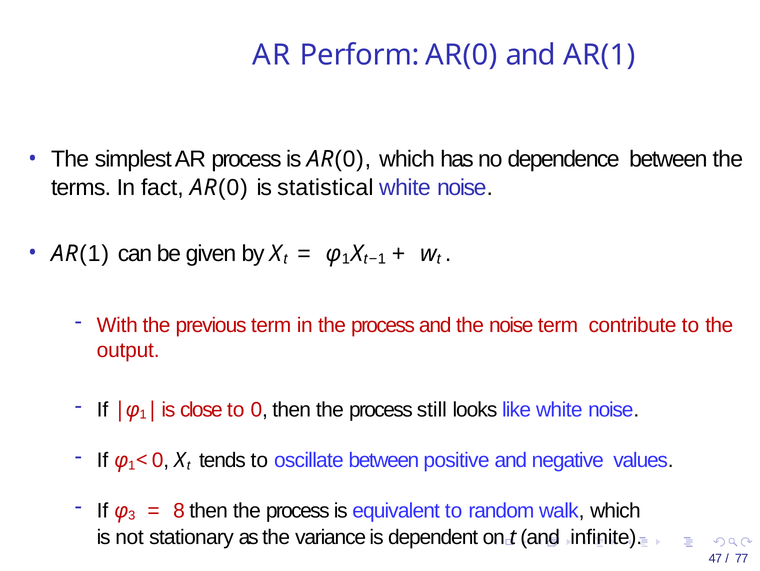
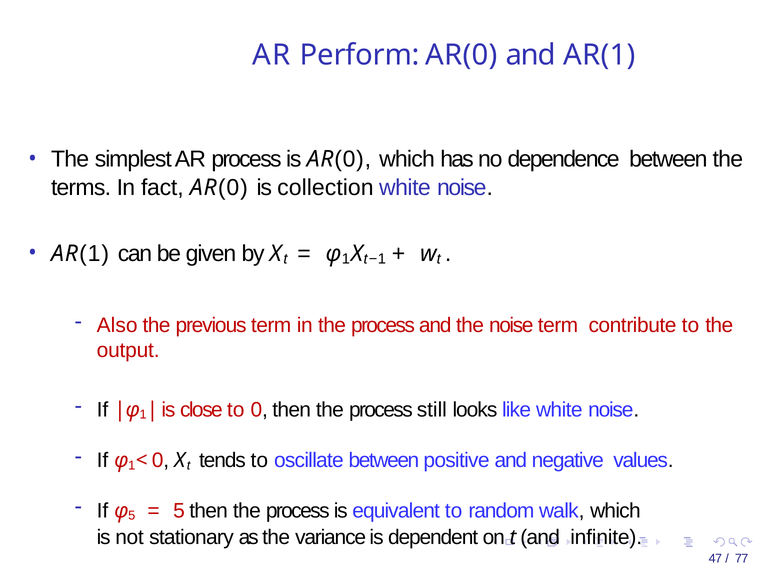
statistical: statistical -> collection (325, 187)
With: With -> Also (117, 325)
3: 3 -> 5 (132, 515)
8: 8 -> 5 (179, 510)
